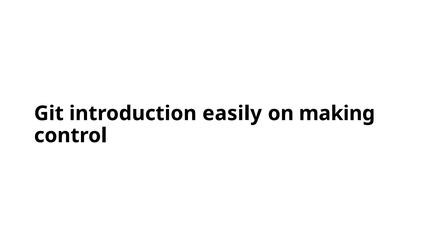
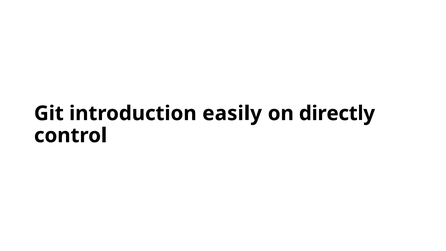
making: making -> directly (337, 113)
